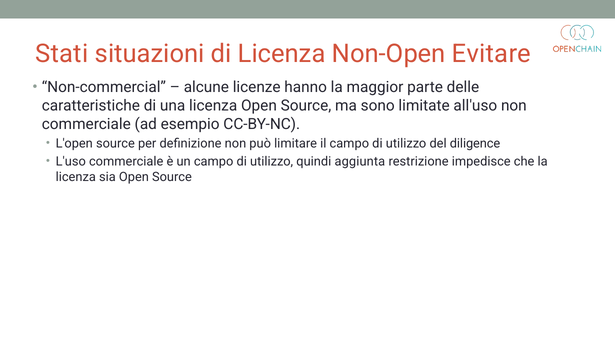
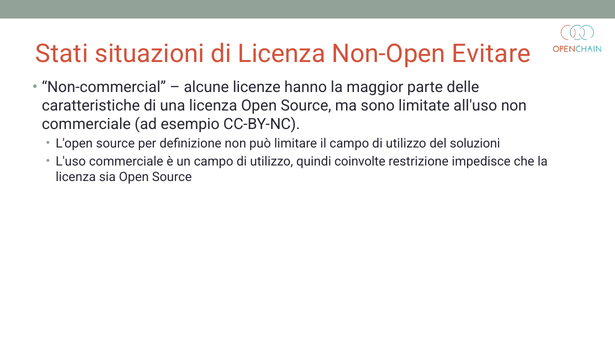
diligence: diligence -> soluzioni (475, 144)
aggiunta: aggiunta -> coinvolte (360, 161)
